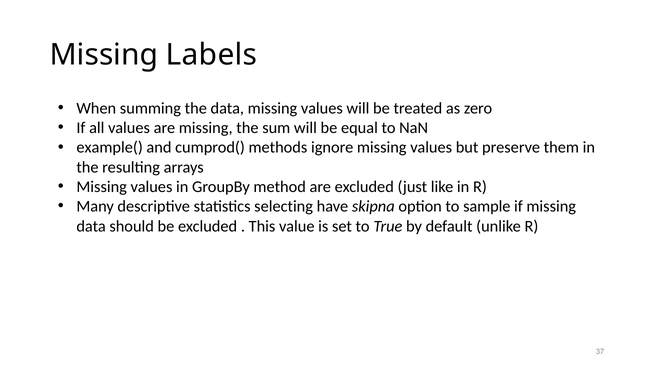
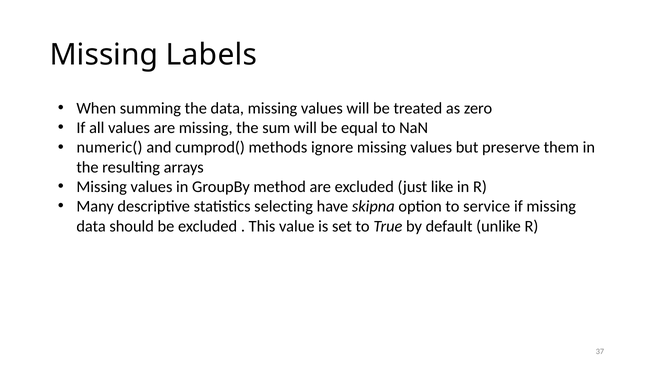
example(: example( -> numeric( (110, 148)
sample: sample -> service (487, 206)
